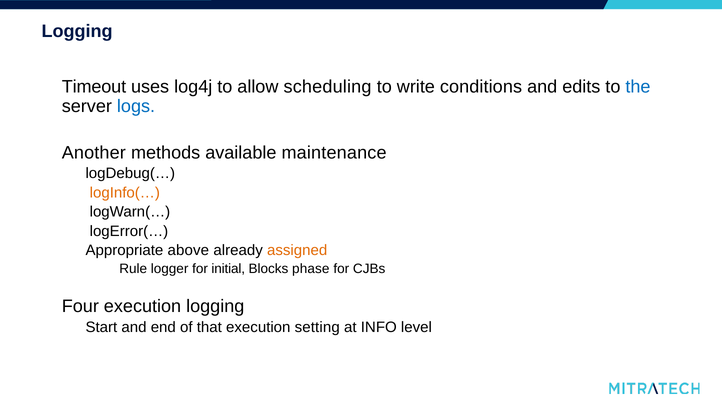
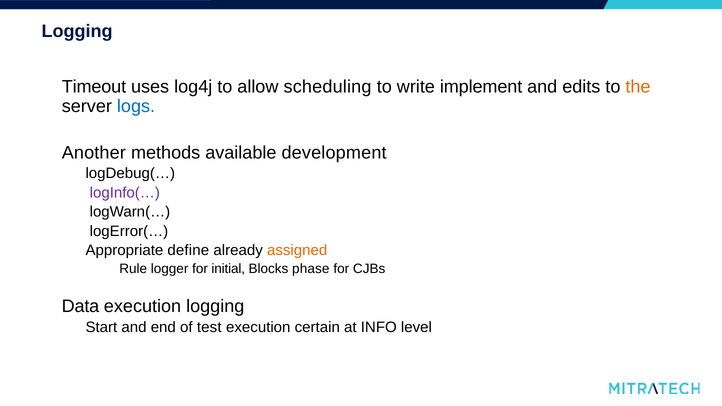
conditions: conditions -> implement (481, 87)
the colour: blue -> orange (638, 87)
maintenance: maintenance -> development (334, 153)
logInfo(… colour: orange -> purple (125, 193)
above: above -> define (188, 251)
Four: Four -> Data (80, 307)
that: that -> test (209, 327)
setting: setting -> certain (317, 327)
